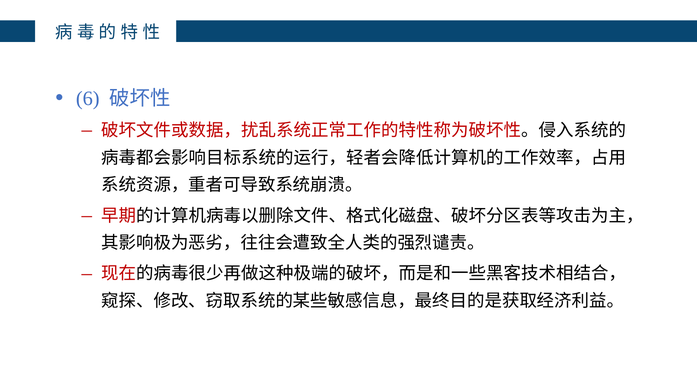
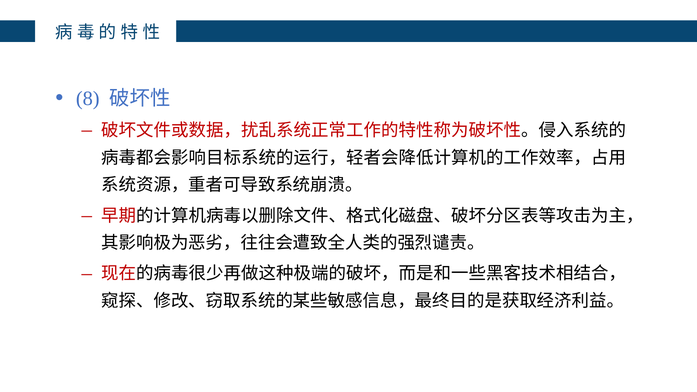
6: 6 -> 8 (88, 98)
